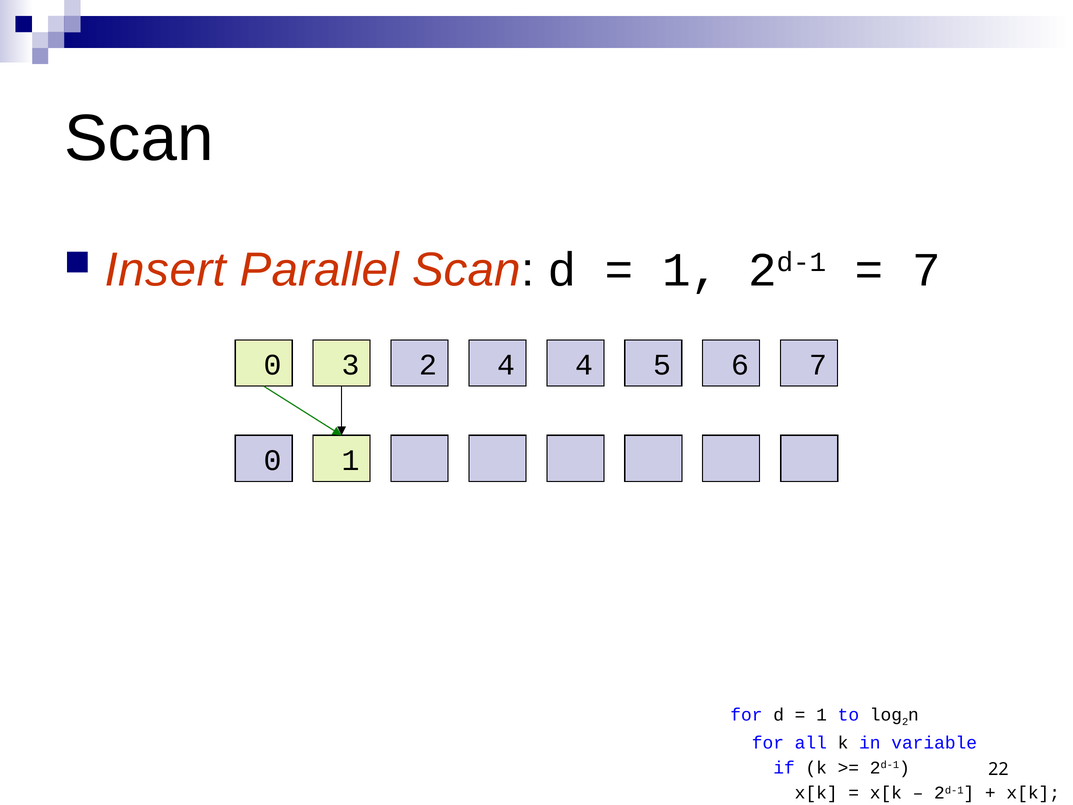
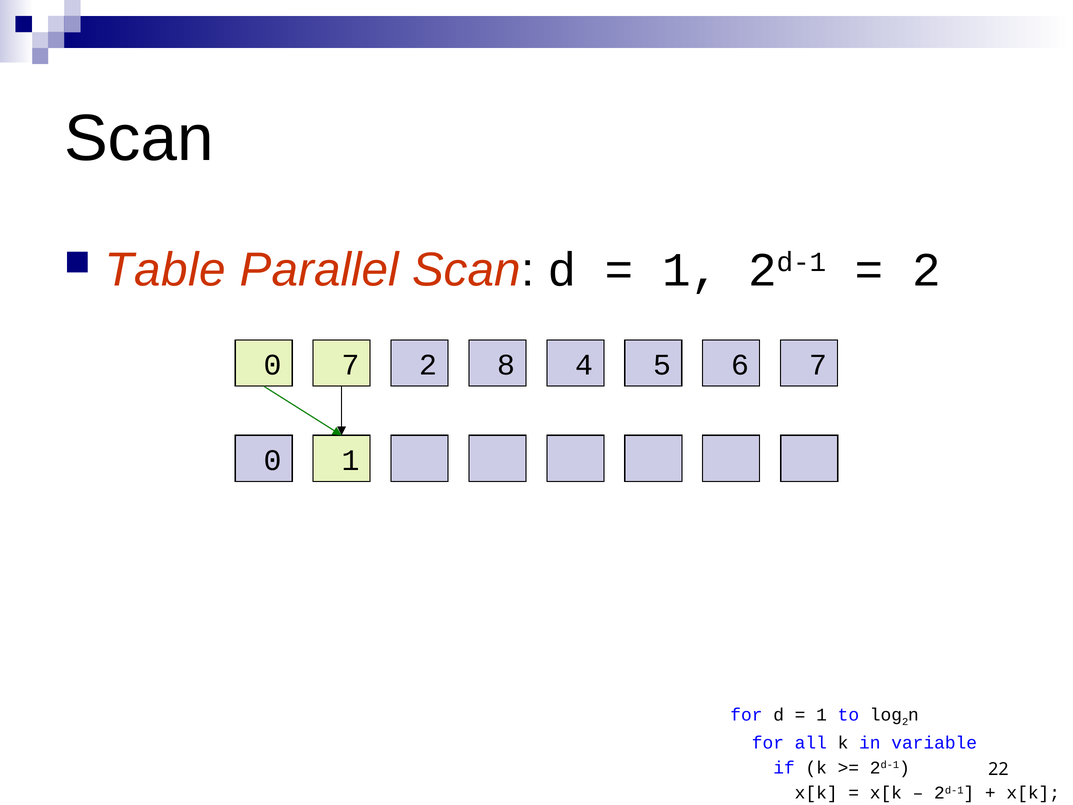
Insert: Insert -> Table (165, 270)
7: 7 -> 2 (926, 270)
0 3: 3 -> 7 (350, 365)
2 4: 4 -> 8 (506, 365)
